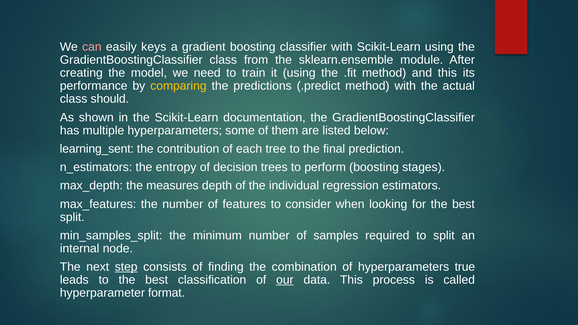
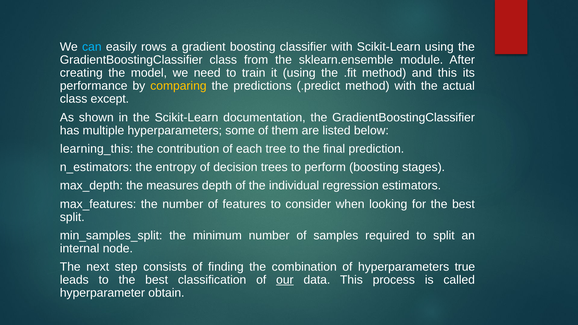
can colour: pink -> light blue (92, 47)
keys: keys -> rows (154, 47)
should: should -> except (110, 99)
learning_sent: learning_sent -> learning_this (97, 149)
step underline: present -> none (126, 267)
format: format -> obtain (166, 293)
